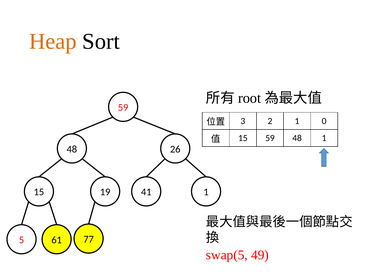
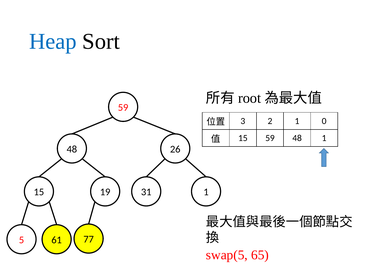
Heap colour: orange -> blue (53, 41)
41: 41 -> 31 (146, 192)
49: 49 -> 65 (260, 255)
